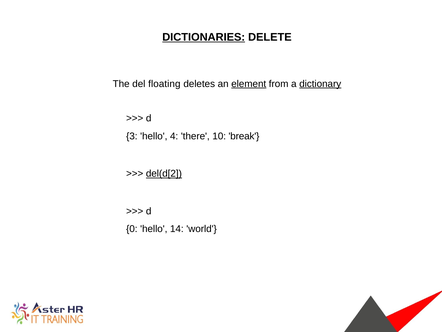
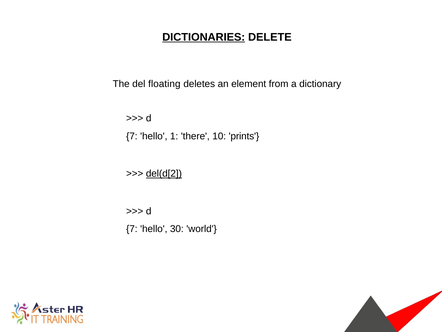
element underline: present -> none (249, 84)
dictionary underline: present -> none (320, 84)
3: 3 -> 7 (132, 136)
4: 4 -> 1 (174, 136)
break: break -> prints (244, 136)
0: 0 -> 7 (132, 229)
14: 14 -> 30 (177, 229)
